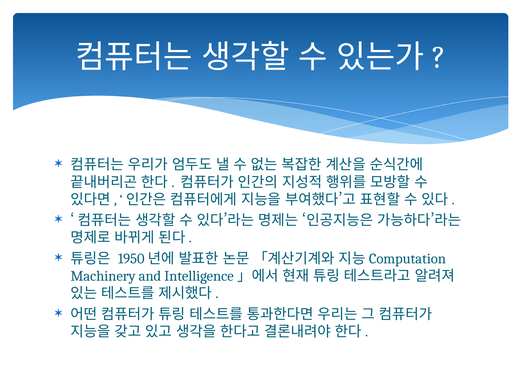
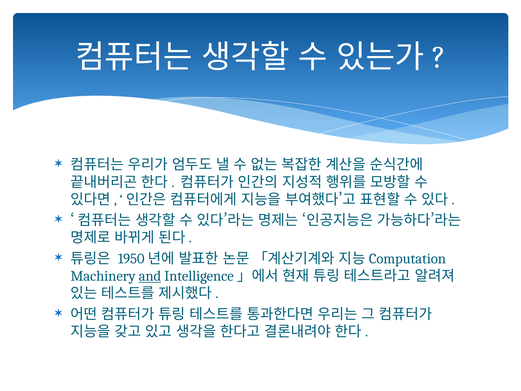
and underline: none -> present (150, 276)
